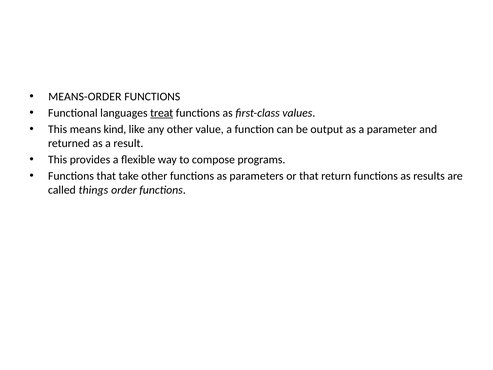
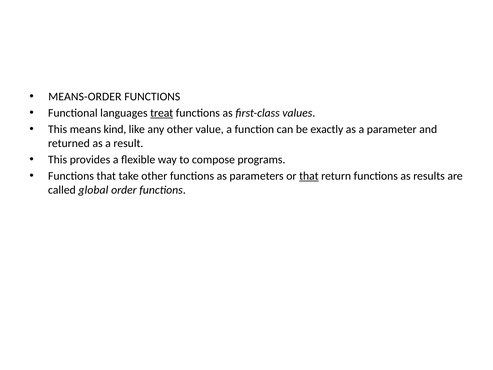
output: output -> exactly (327, 129)
that underline: none -> present (309, 176)
things: things -> global (93, 190)
